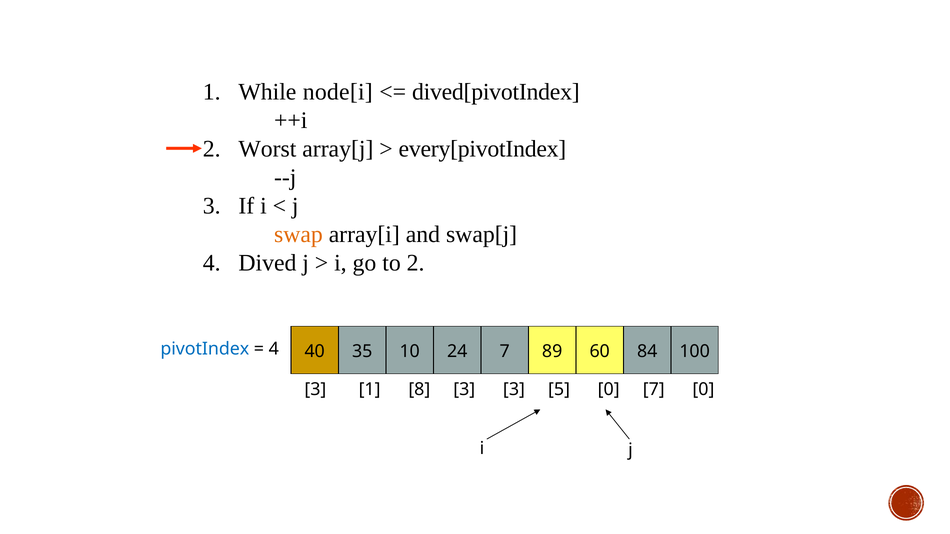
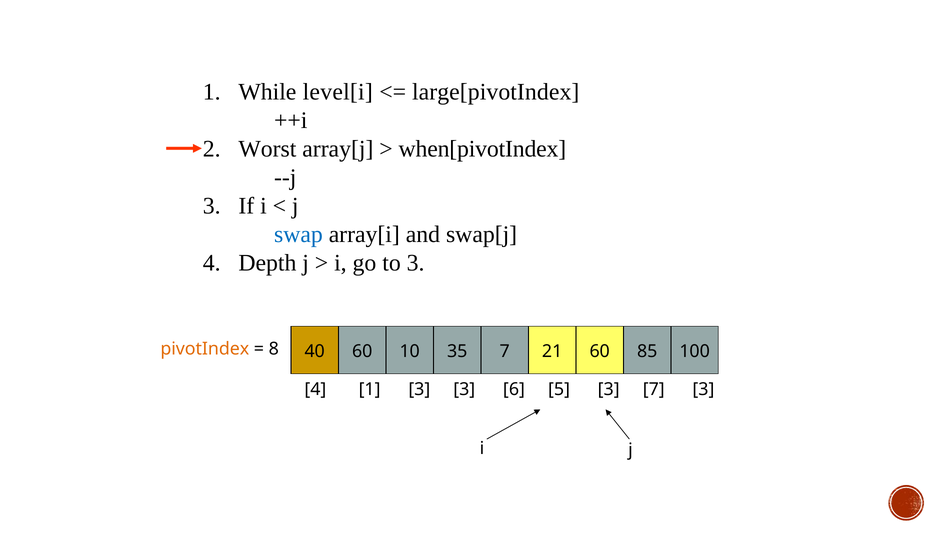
node[i: node[i -> level[i (338, 92)
dived[pivotIndex: dived[pivotIndex -> large[pivotIndex (496, 92)
every[pivotIndex: every[pivotIndex -> when[pivotIndex (482, 149)
swap colour: orange -> blue (298, 234)
Dived: Dived -> Depth (267, 263)
to 2: 2 -> 3 (416, 263)
pivotIndex colour: blue -> orange (205, 349)
4: 4 -> 8 (274, 349)
40 35: 35 -> 60 (362, 352)
24: 24 -> 35 (457, 352)
89: 89 -> 21 (552, 352)
84: 84 -> 85 (647, 352)
3: 3 -> 4 (315, 390)
1 8: 8 -> 3 (419, 390)
3 3: 3 -> 6 (514, 390)
5 0: 0 -> 3 (609, 390)
7 0: 0 -> 3 (703, 390)
